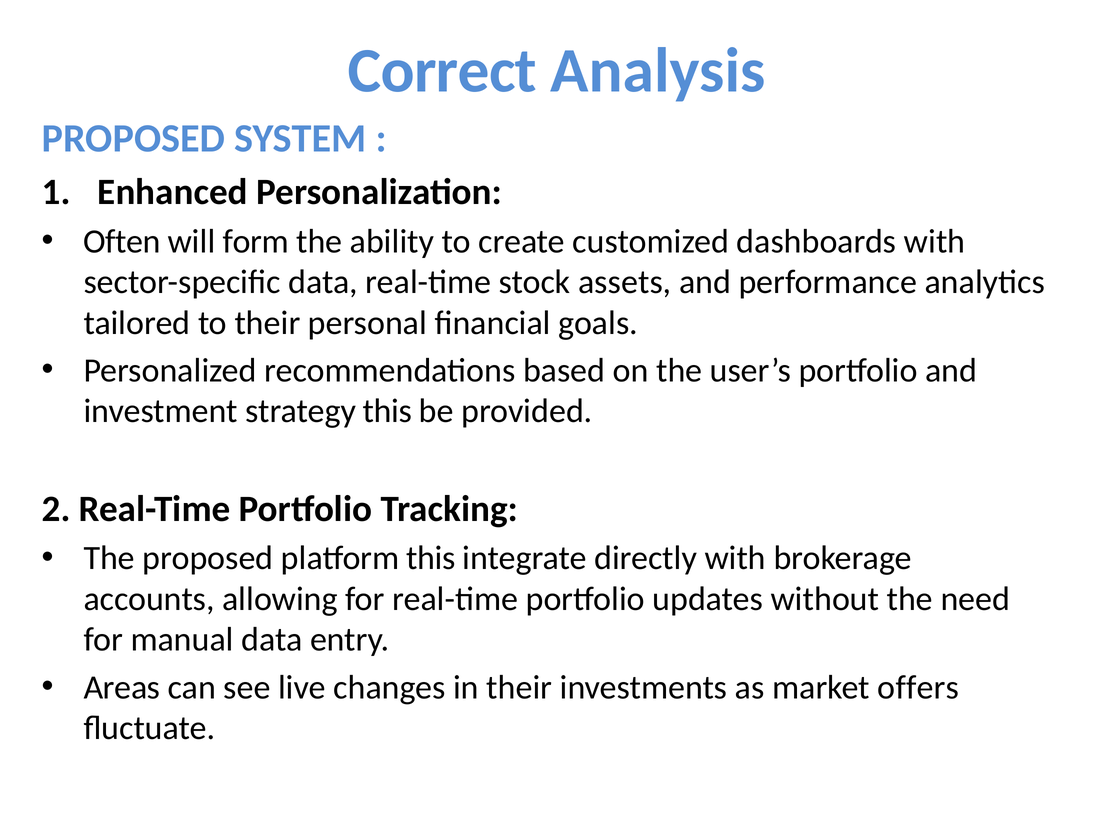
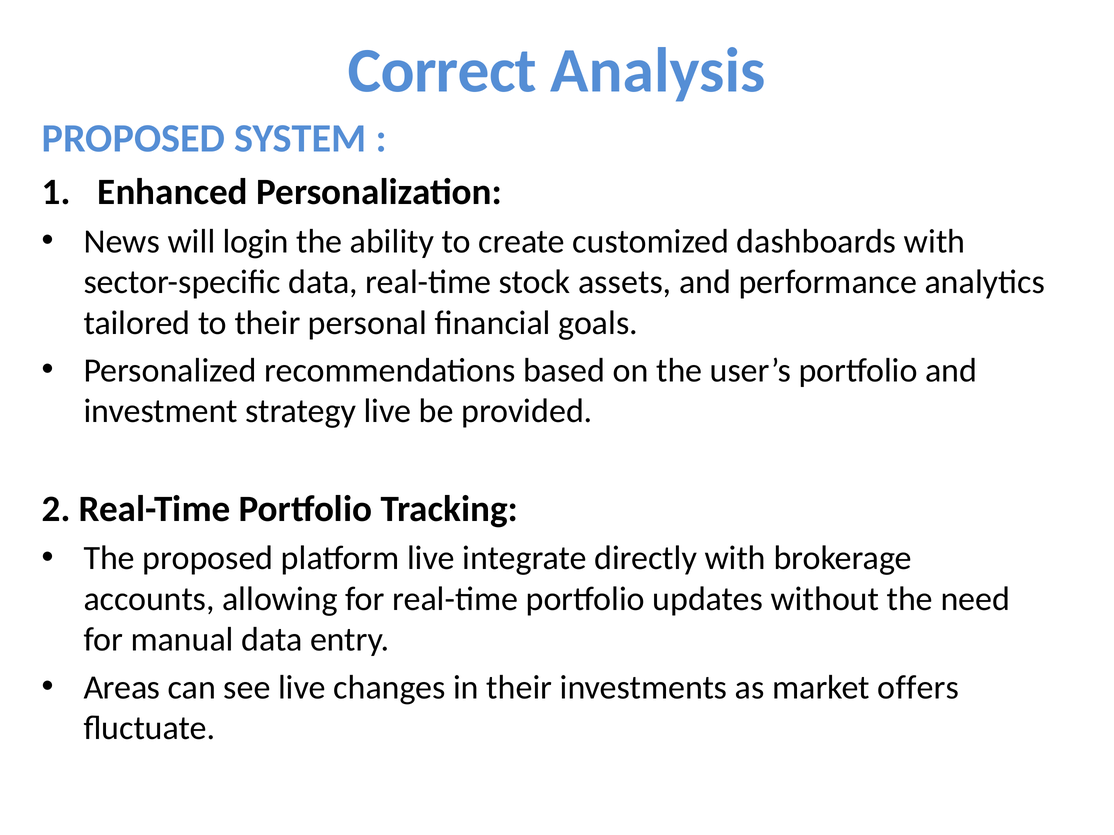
Often: Often -> News (122, 241)
form: form -> login (256, 241)
strategy this: this -> live (387, 411)
platform this: this -> live (431, 559)
